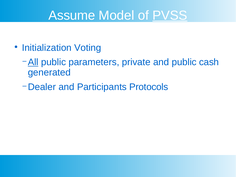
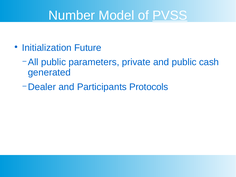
Assume: Assume -> Number (72, 15)
Voting: Voting -> Future (88, 48)
All underline: present -> none (33, 62)
